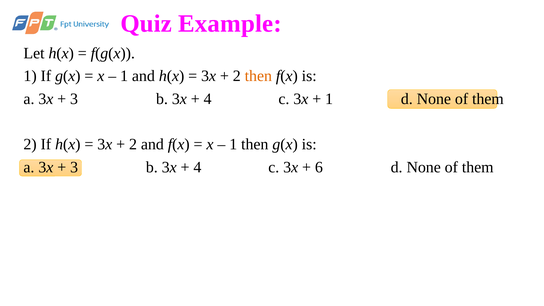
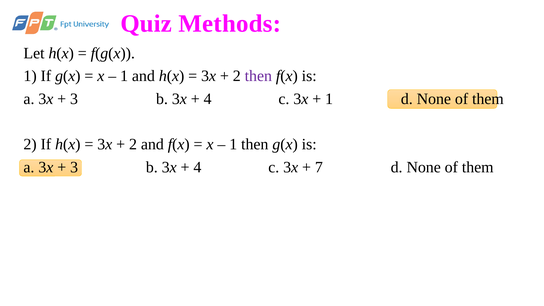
Example: Example -> Methods (230, 24)
then colour: orange -> purple (258, 76)
6: 6 -> 7 (319, 167)
